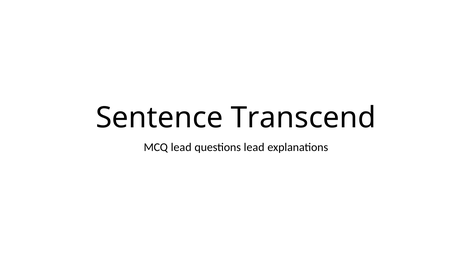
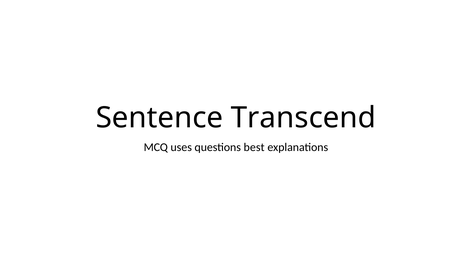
MCQ lead: lead -> uses (181, 148)
questions lead: lead -> best (254, 148)
